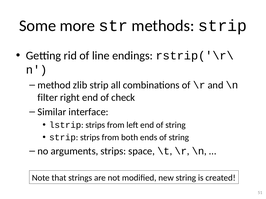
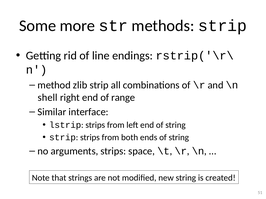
filter: filter -> shell (48, 98)
check: check -> range (123, 98)
